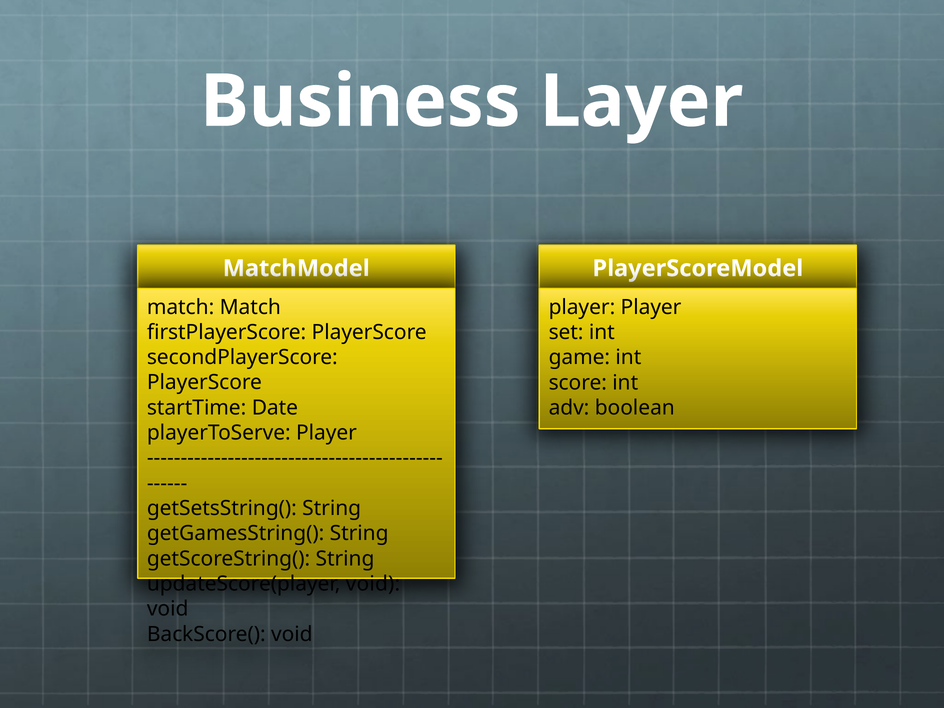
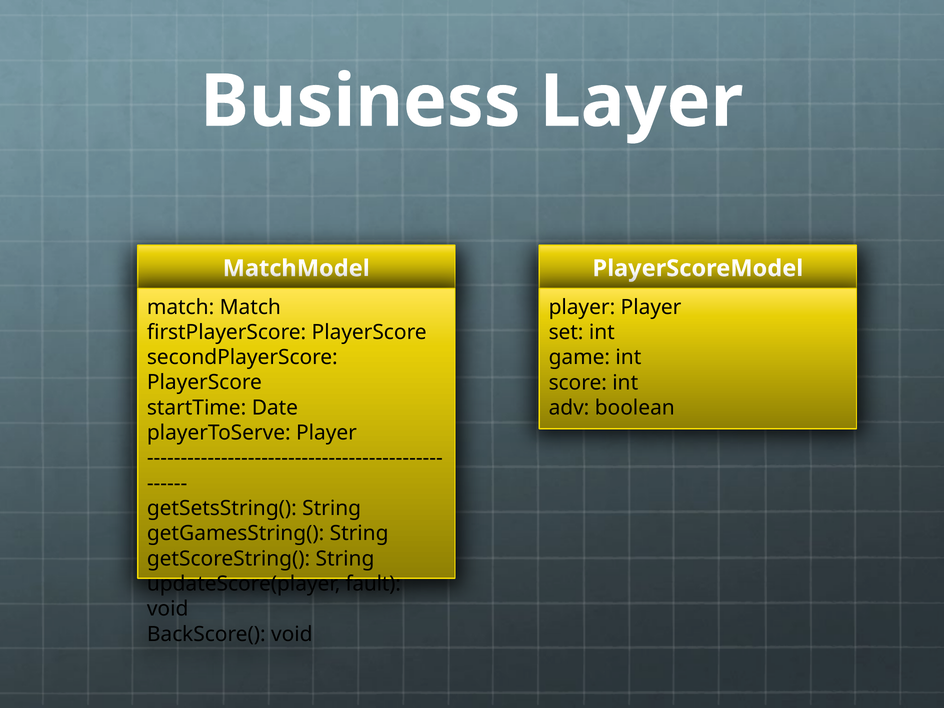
updateScore(player void: void -> fault (373, 584)
